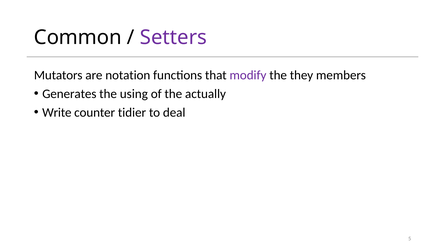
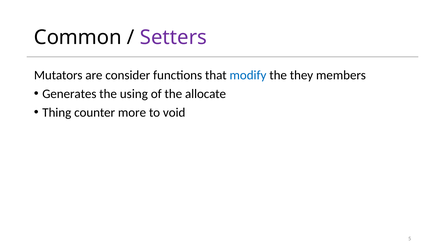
notation: notation -> consider (128, 75)
modify colour: purple -> blue (248, 75)
actually: actually -> allocate (206, 94)
Write: Write -> Thing (57, 113)
tidier: tidier -> more (132, 113)
deal: deal -> void (174, 113)
